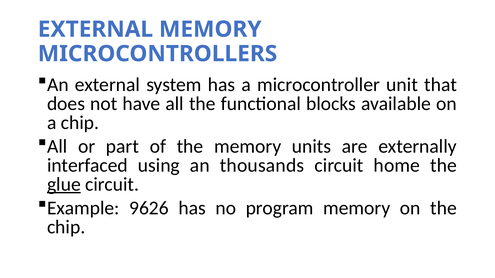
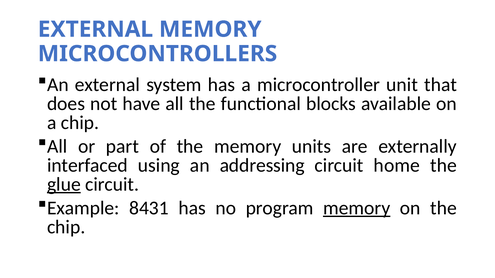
thousands: thousands -> addressing (262, 166)
9626: 9626 -> 8431 (149, 208)
memory underline: none -> present (357, 208)
